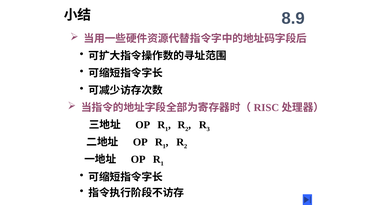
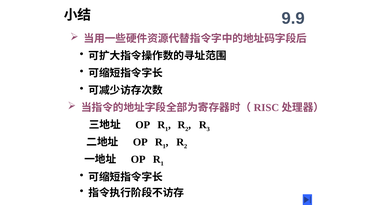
8.9: 8.9 -> 9.9 (293, 18)
